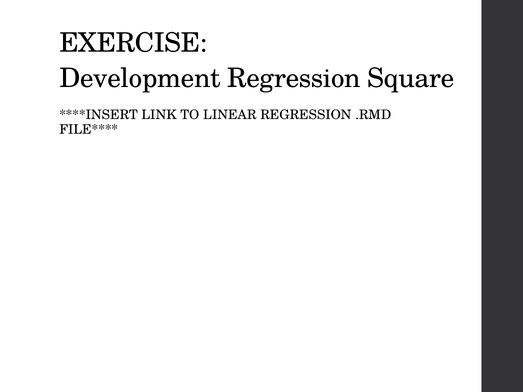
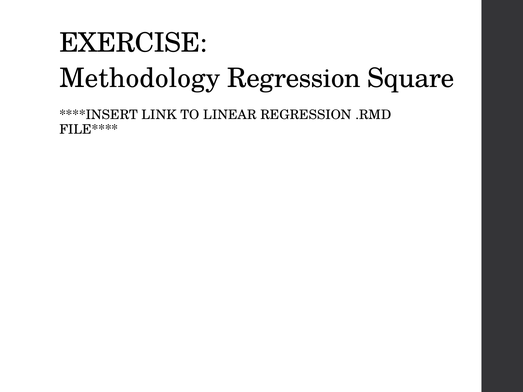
Development: Development -> Methodology (140, 78)
